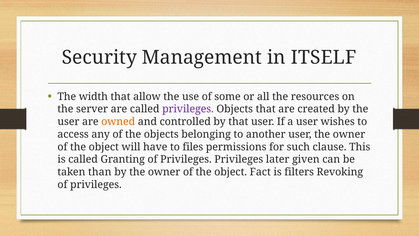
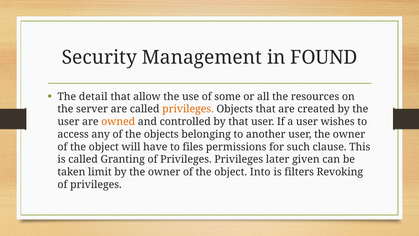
ITSELF: ITSELF -> FOUND (324, 57)
width: width -> detail (93, 96)
privileges colour: purple -> orange (188, 109)
than: than -> limit (100, 172)
Fact: Fact -> Into (260, 172)
